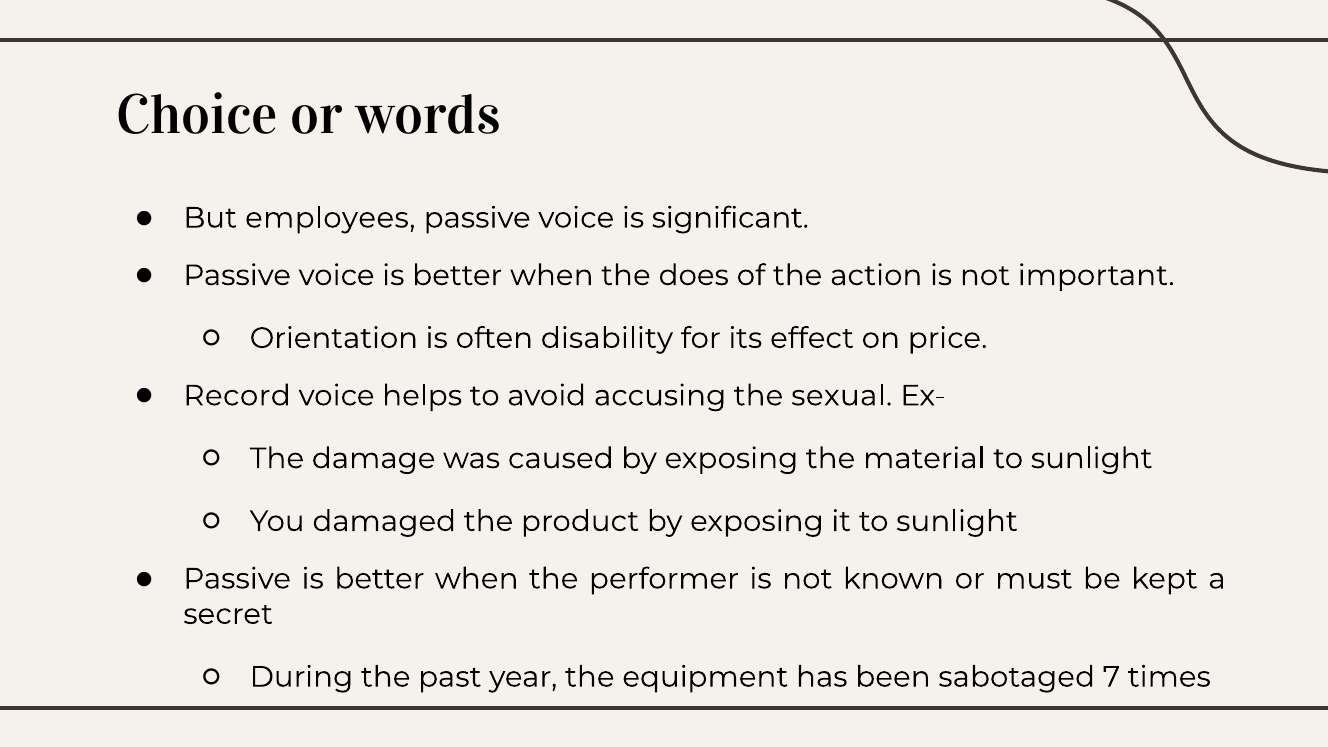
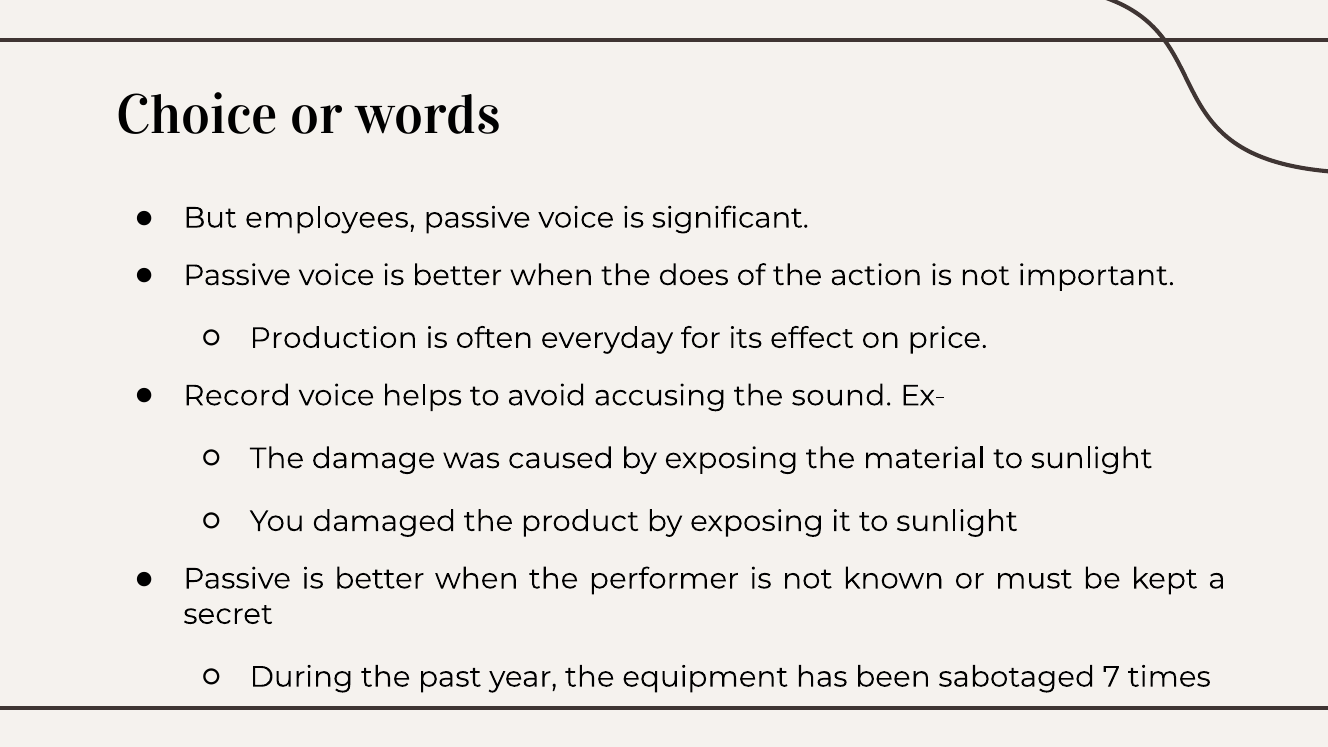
Orientation: Orientation -> Production (334, 338)
disability: disability -> everyday (607, 338)
sexual: sexual -> sound (842, 396)
